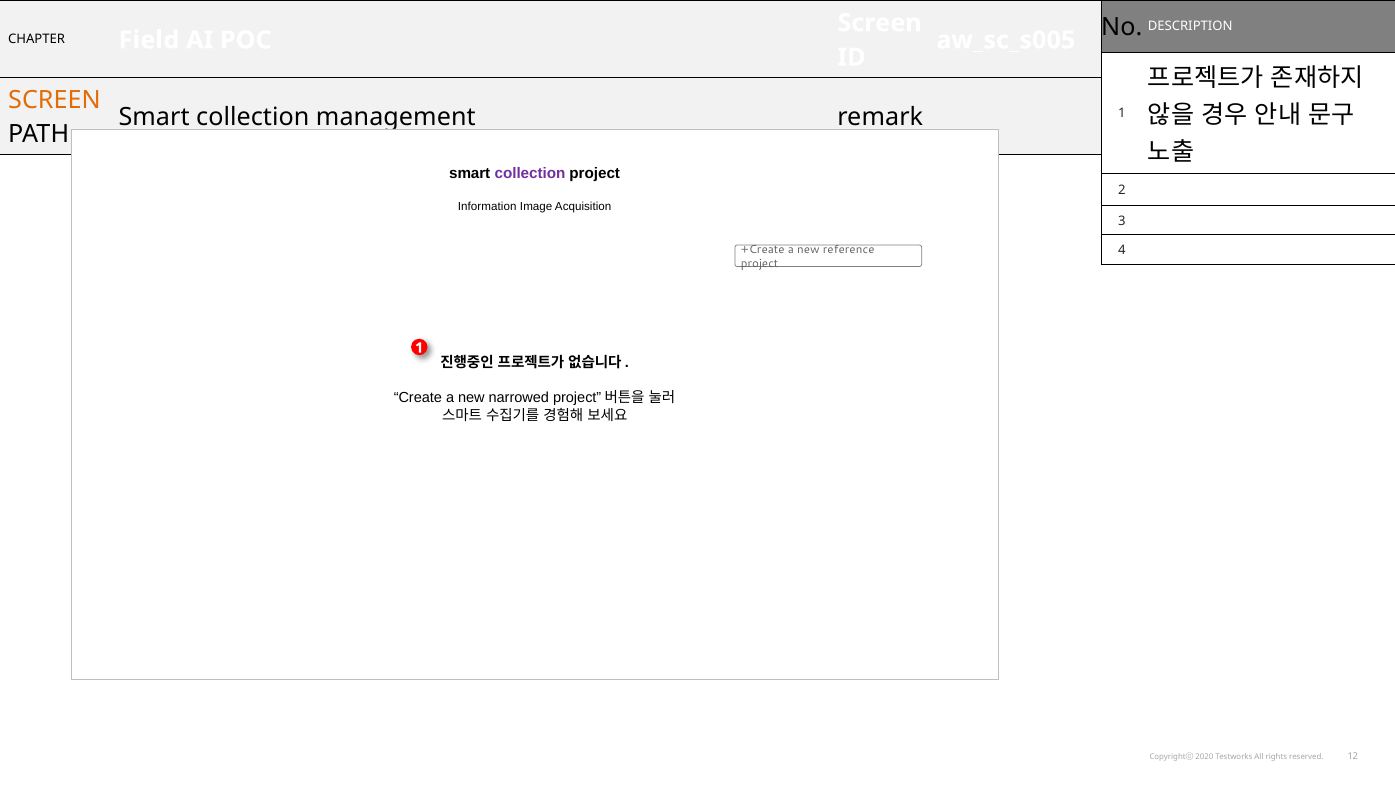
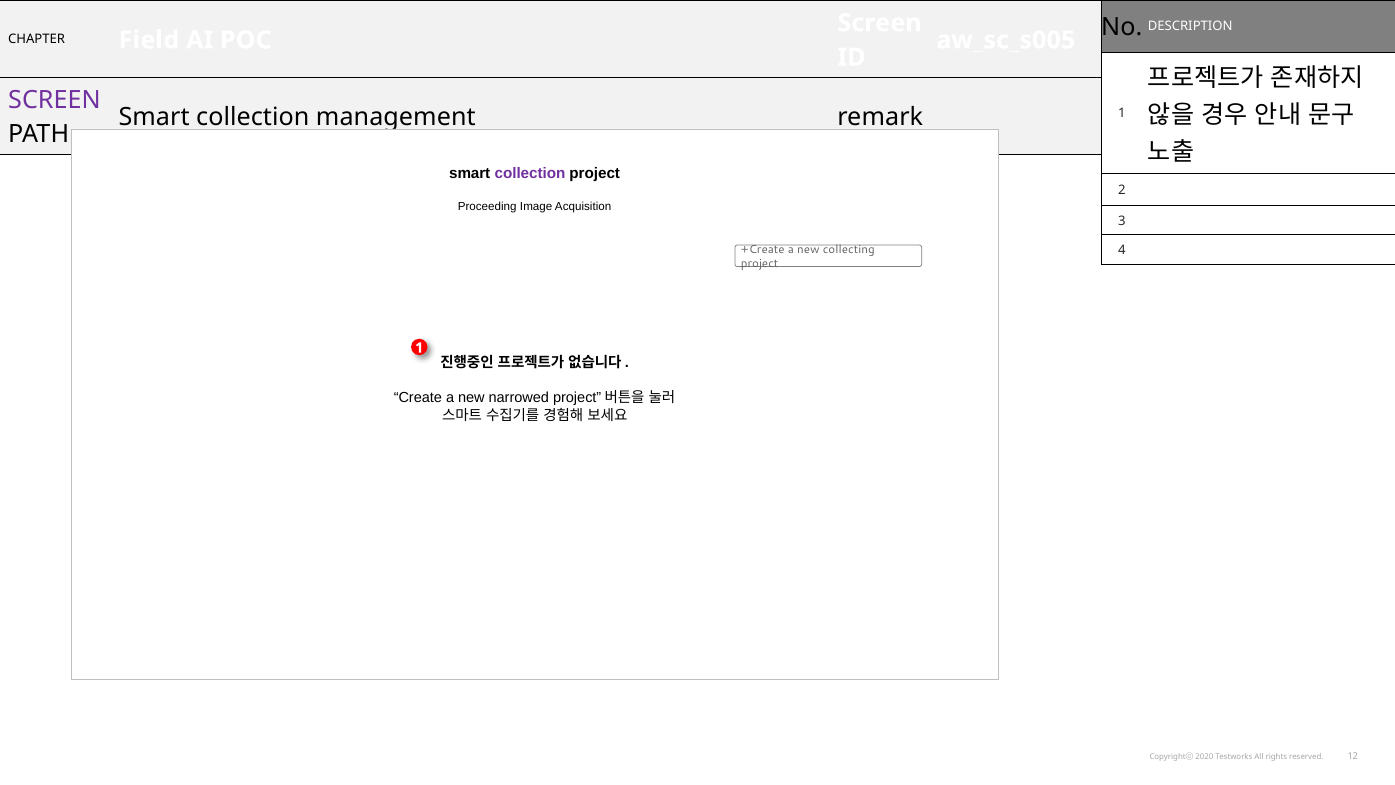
SCREEN colour: orange -> purple (54, 100)
Information: Information -> Proceeding (487, 207)
reference: reference -> collecting (849, 249)
